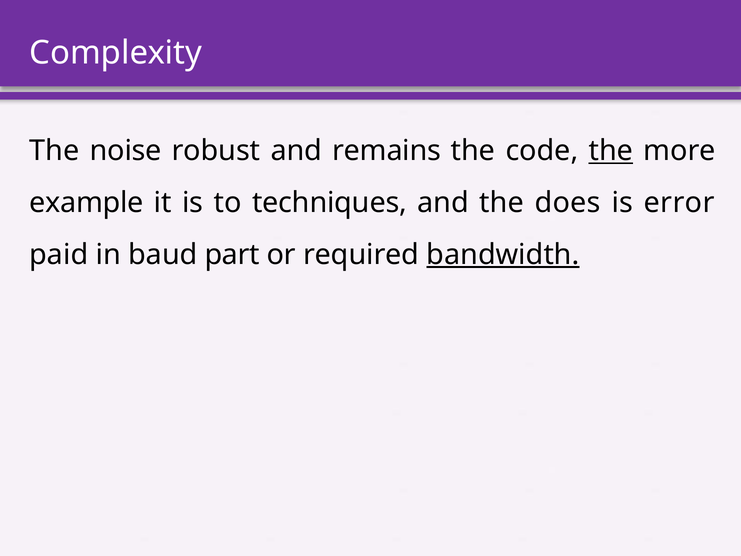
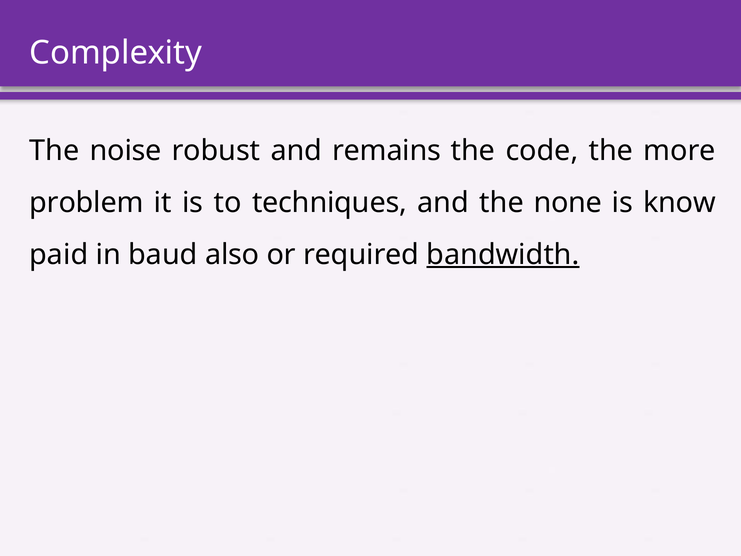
the underline: present -> none (611, 151)
example: example -> problem (86, 203)
does: does -> none (568, 203)
error: error -> know (679, 203)
part: part -> also (232, 255)
